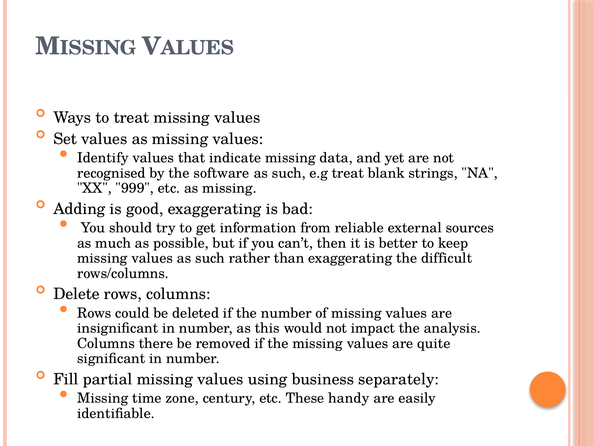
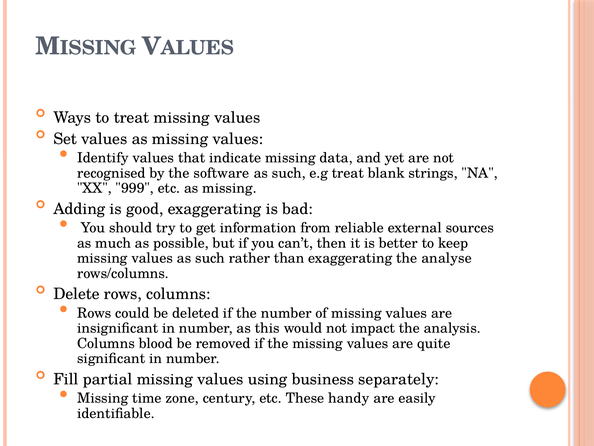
difficult: difficult -> analyse (447, 258)
there: there -> blood (156, 343)
